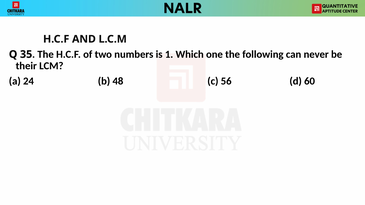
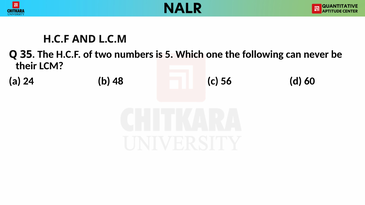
1: 1 -> 5 (169, 54)
